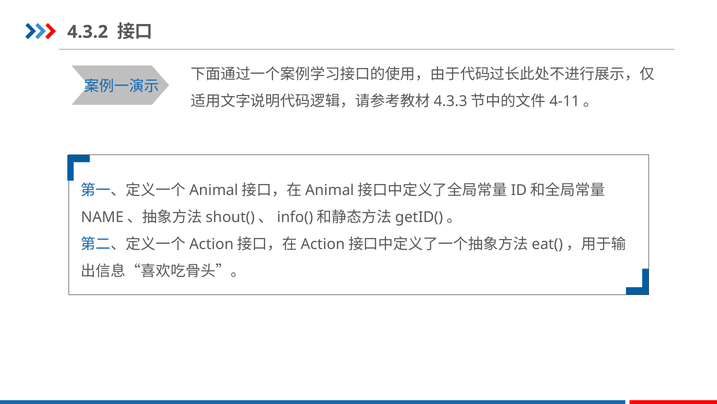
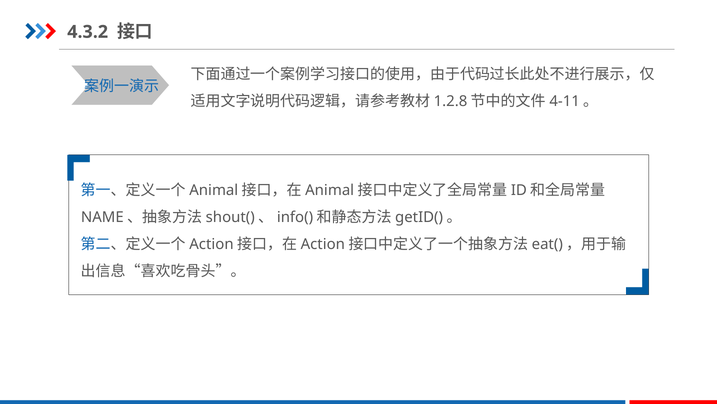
4.3.3: 4.3.3 -> 1.2.8 (451, 101)
